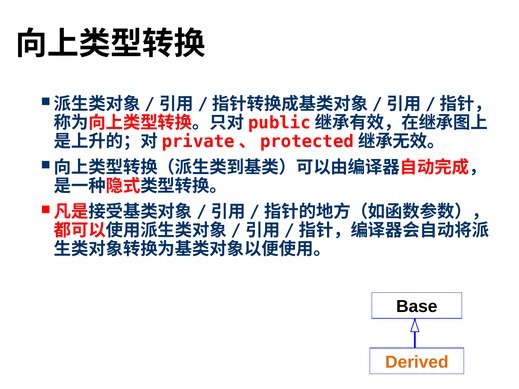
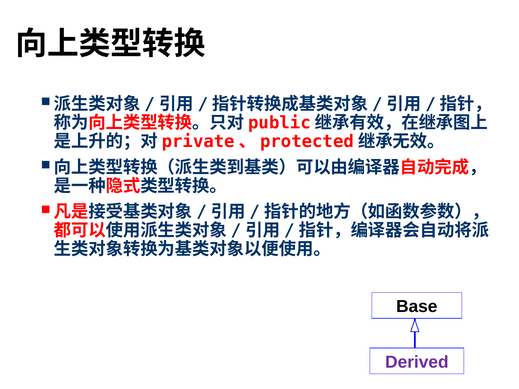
Derived colour: orange -> purple (417, 362)
